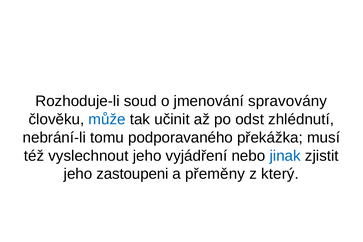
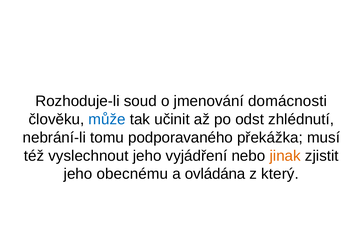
spravovány: spravovány -> domácnosti (288, 101)
jinak colour: blue -> orange (285, 156)
zastoupeni: zastoupeni -> obecnému (132, 174)
přeměny: přeměny -> ovládána (215, 174)
